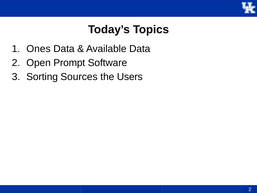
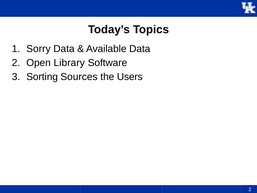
Ones: Ones -> Sorry (38, 49)
Prompt: Prompt -> Library (69, 63)
